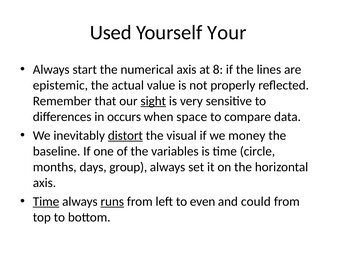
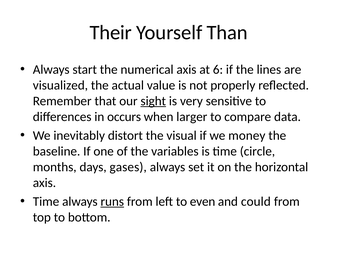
Used: Used -> Their (111, 33)
Your: Your -> Than (227, 33)
8: 8 -> 6 (218, 69)
epistemic: epistemic -> visualized (60, 85)
space: space -> larger (192, 117)
distort underline: present -> none (125, 135)
group: group -> gases (128, 167)
Time underline: present -> none (46, 201)
